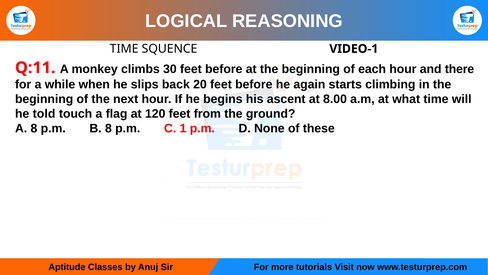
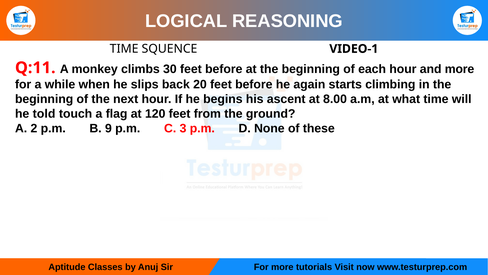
and there: there -> more (460, 69)
A 8: 8 -> 2 (34, 128)
B 8: 8 -> 9 (108, 128)
1: 1 -> 3 (183, 128)
